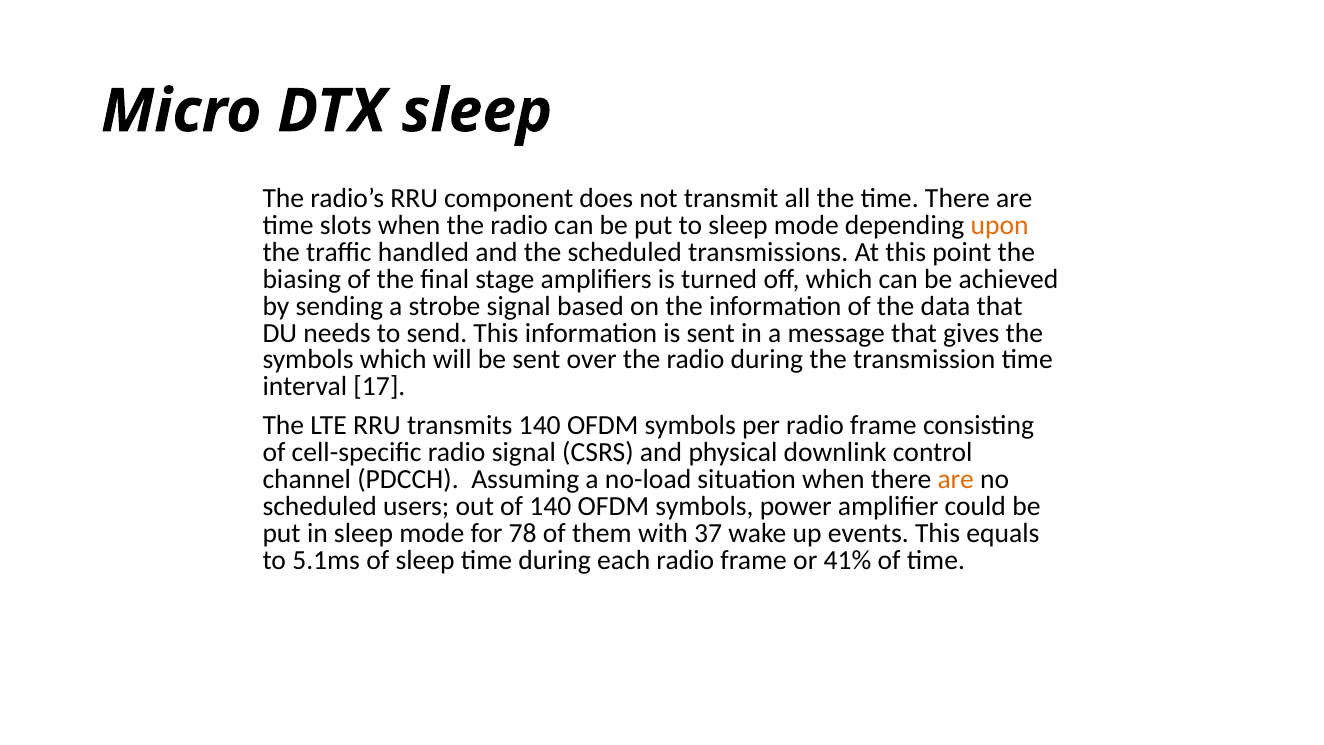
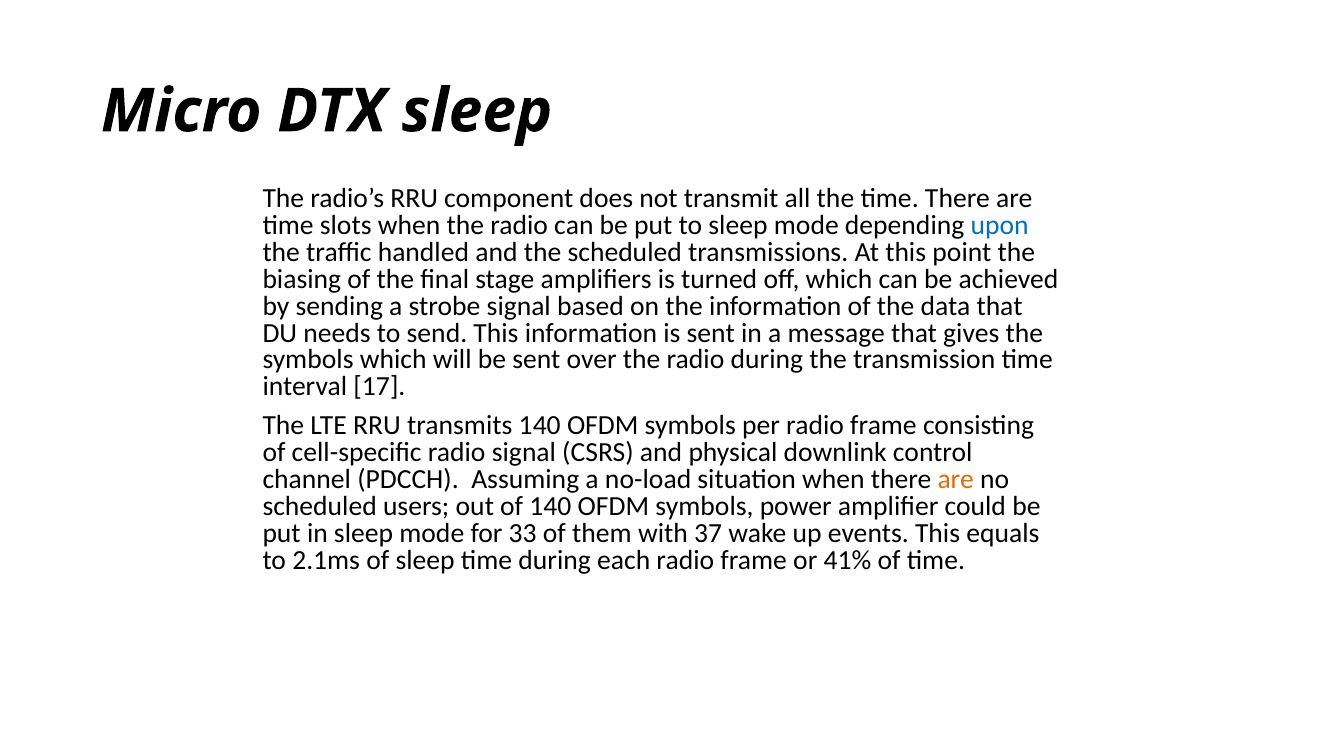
upon colour: orange -> blue (1000, 226)
78: 78 -> 33 (523, 533)
5.1ms: 5.1ms -> 2.1ms (326, 560)
